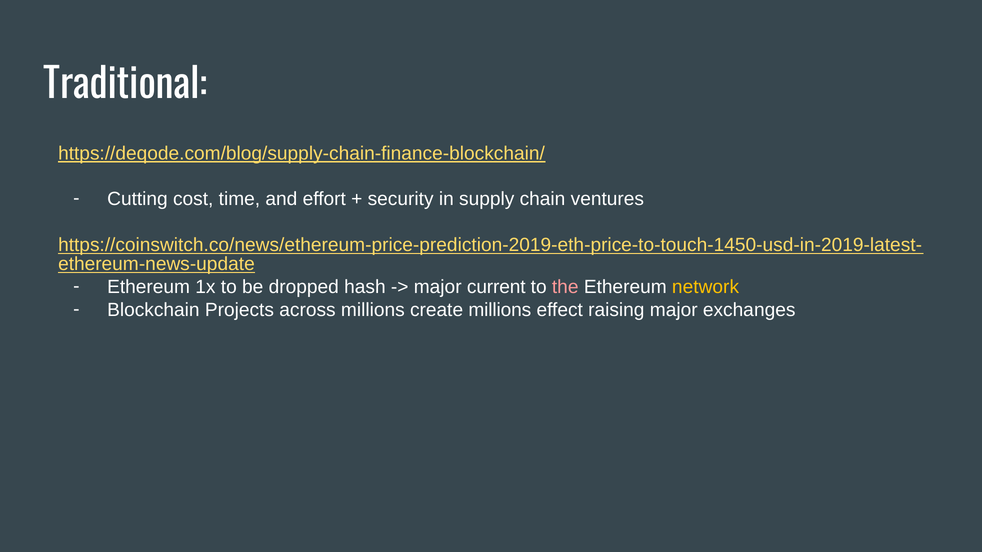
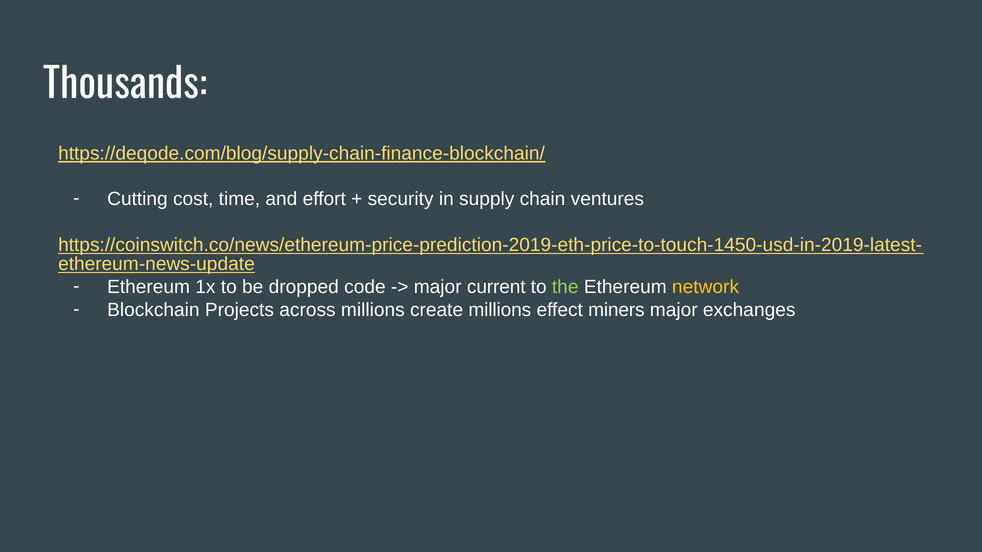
Traditional: Traditional -> Thousands (125, 85)
hash: hash -> code (365, 287)
the colour: pink -> light green (565, 287)
raising: raising -> miners (616, 310)
